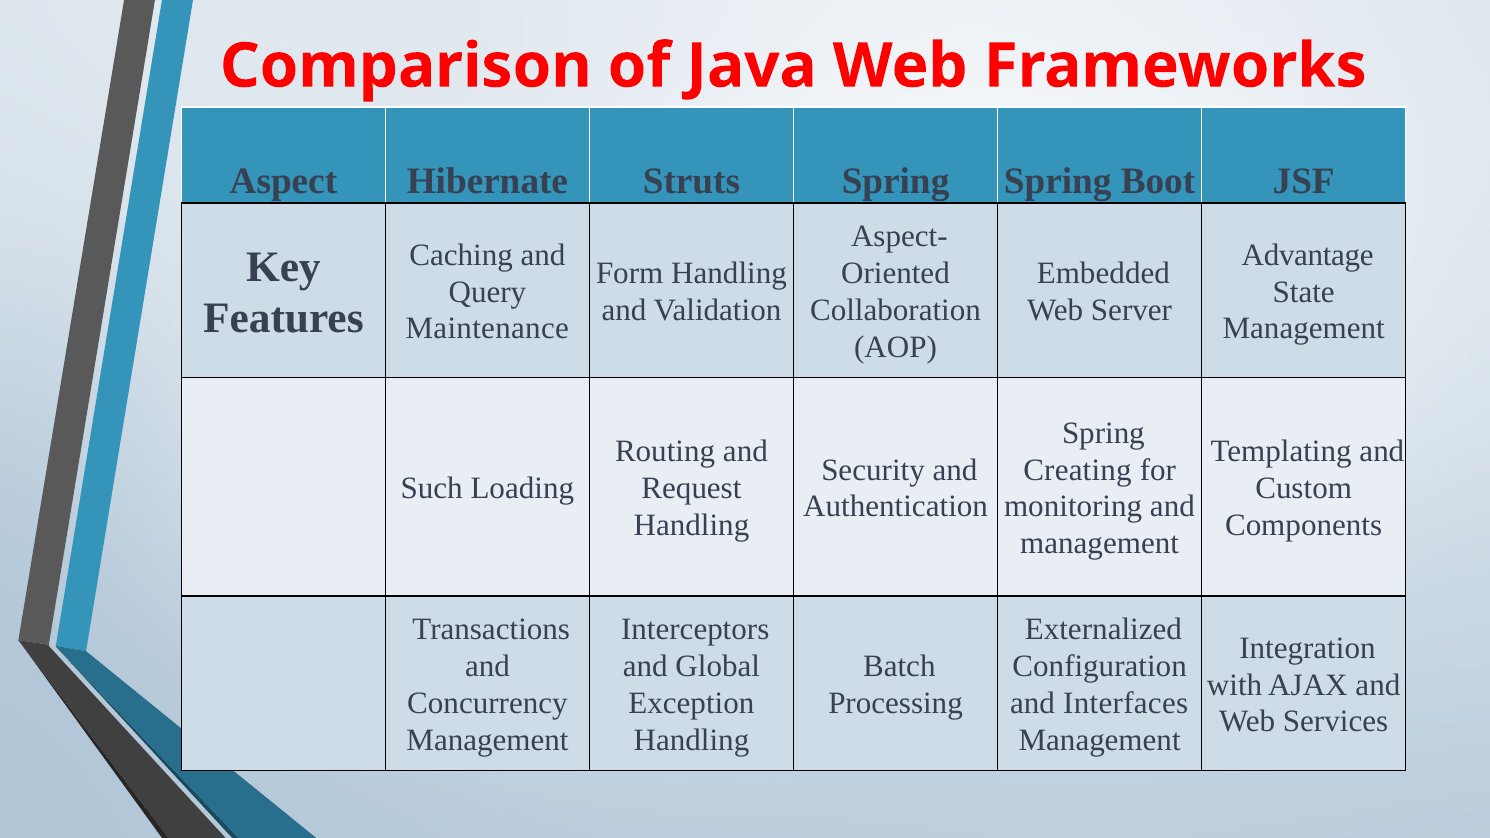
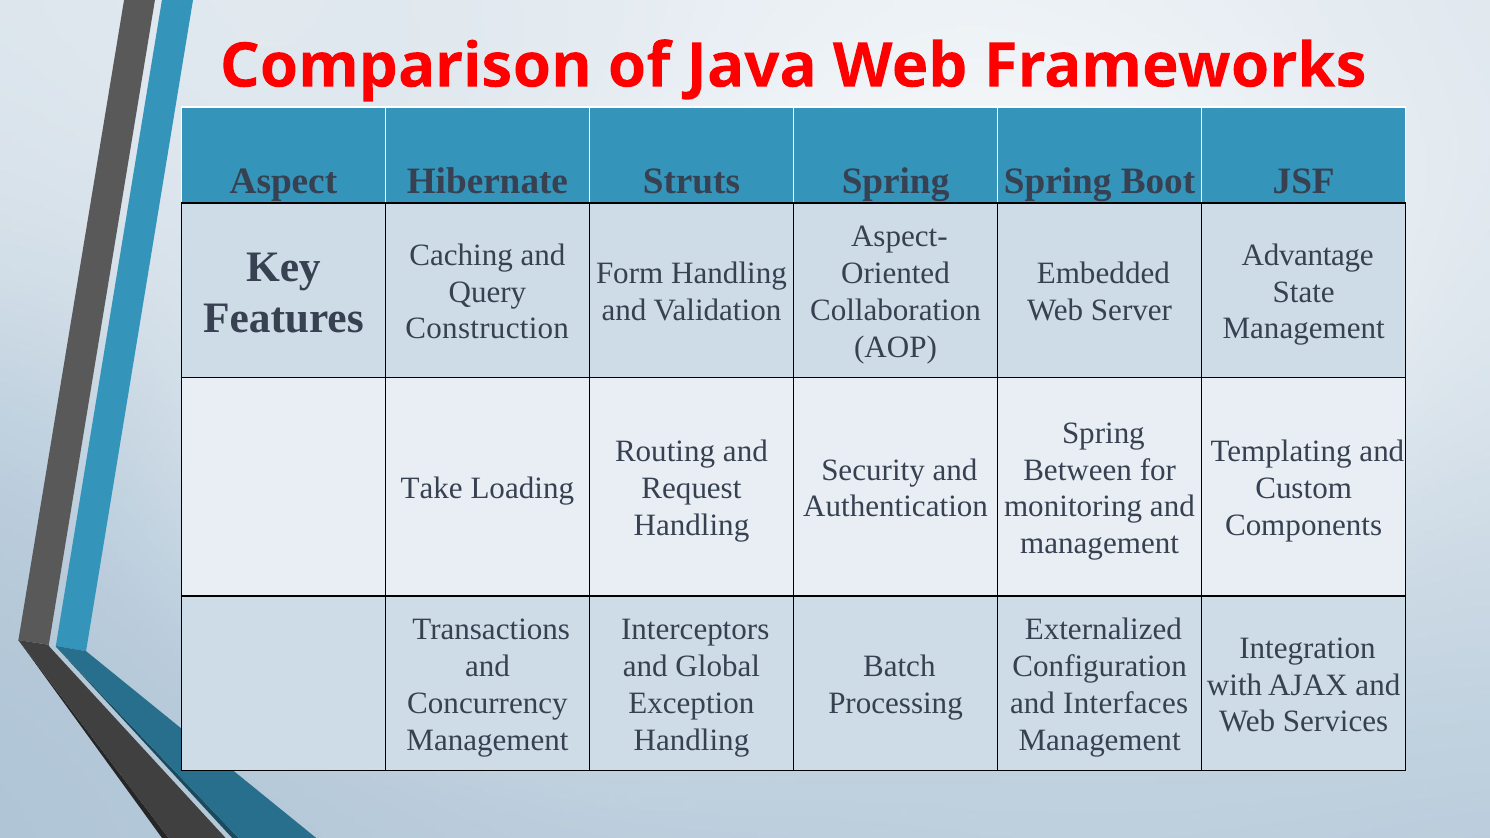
Maintenance: Maintenance -> Construction (487, 329)
Creating: Creating -> Between (1078, 470)
Such: Such -> Take (432, 488)
